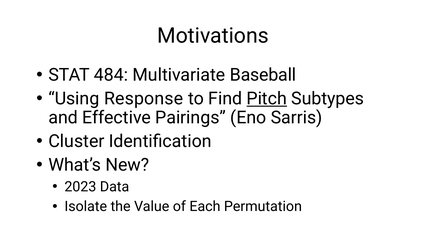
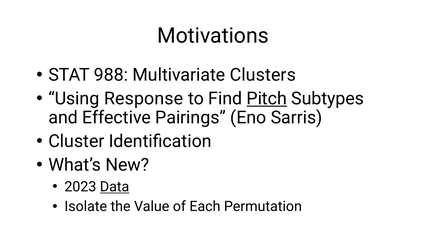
484: 484 -> 988 (111, 75)
Baseball: Baseball -> Clusters (263, 75)
Data underline: none -> present (115, 187)
